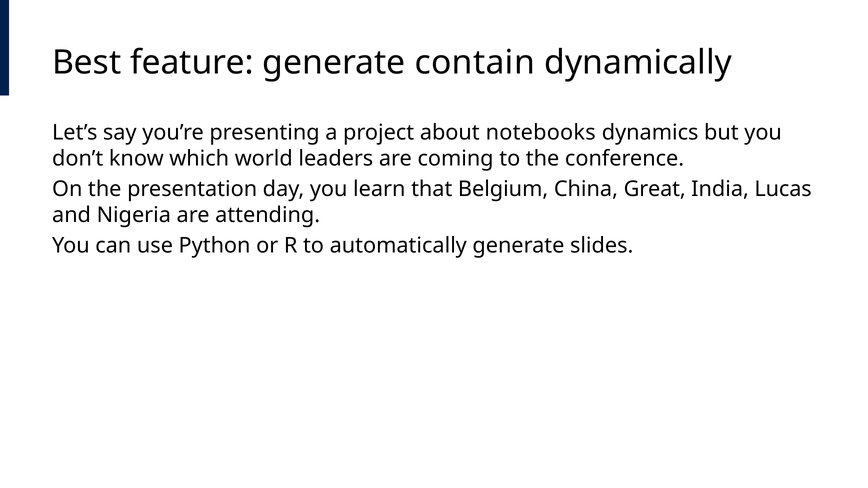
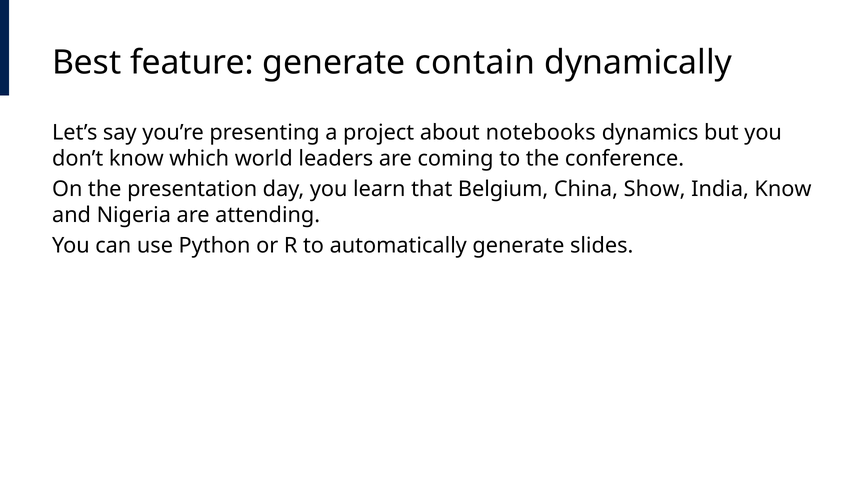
Great: Great -> Show (655, 189)
India Lucas: Lucas -> Know (783, 189)
